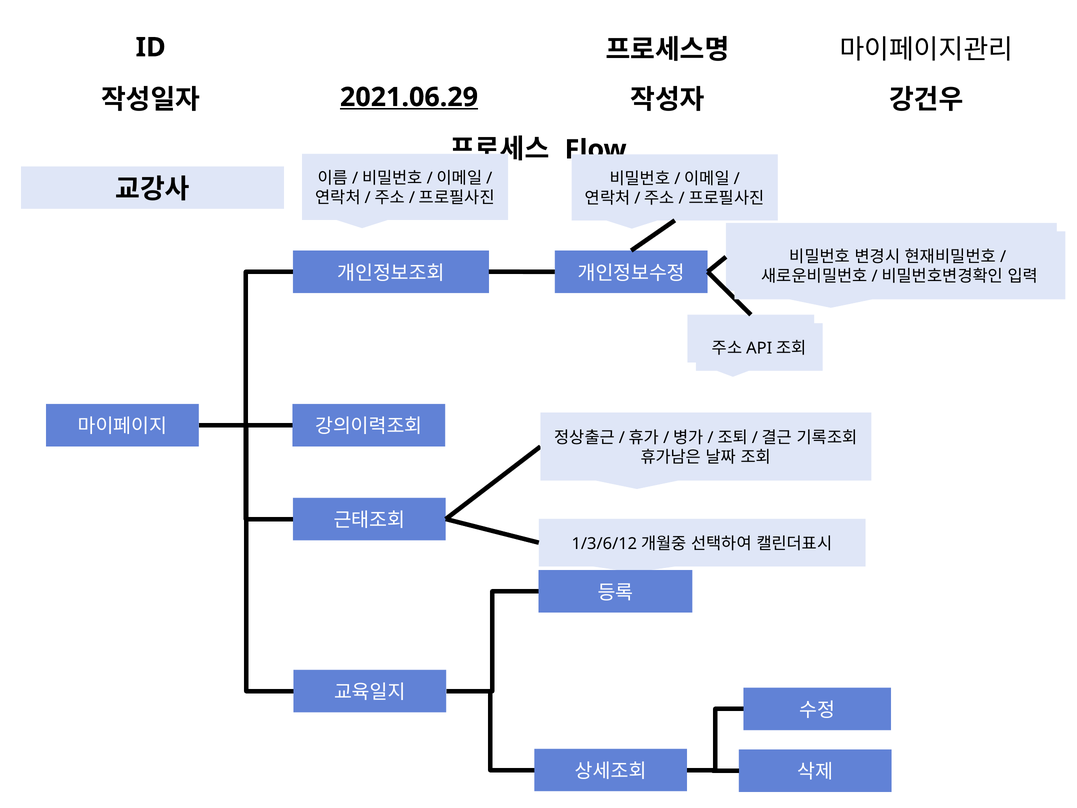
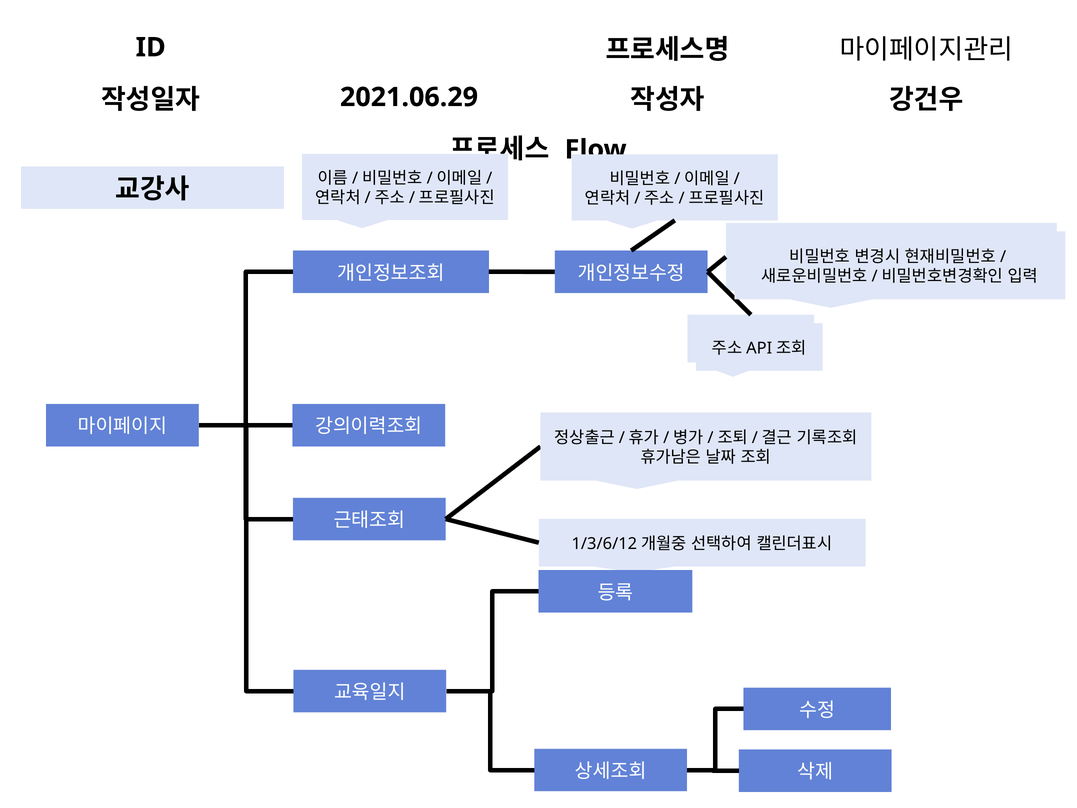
2021.06.29 underline: present -> none (409, 97)
